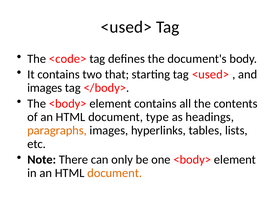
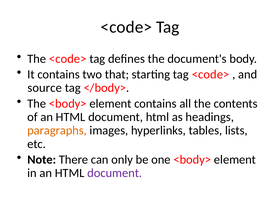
<used>: <used> -> <code> (126, 27)
tag <used>: <used> -> <code> (211, 74)
images: images -> source (45, 88)
document type: type -> html (157, 117)
document colour: orange -> purple (115, 173)
